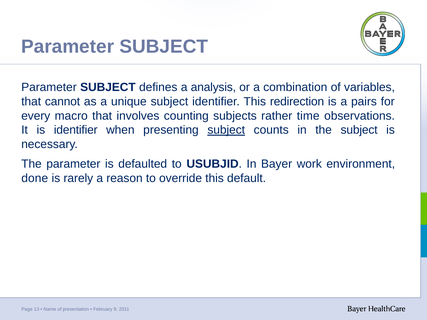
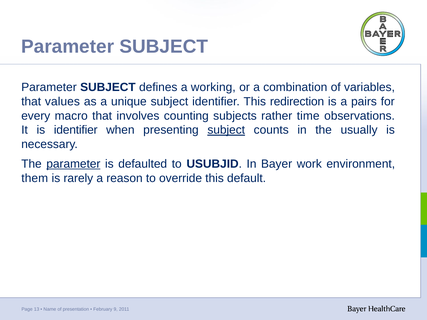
analysis: analysis -> working (213, 87)
cannot: cannot -> values (62, 102)
the subject: subject -> usually (359, 130)
parameter underline: none -> present (73, 164)
done: done -> them (35, 178)
